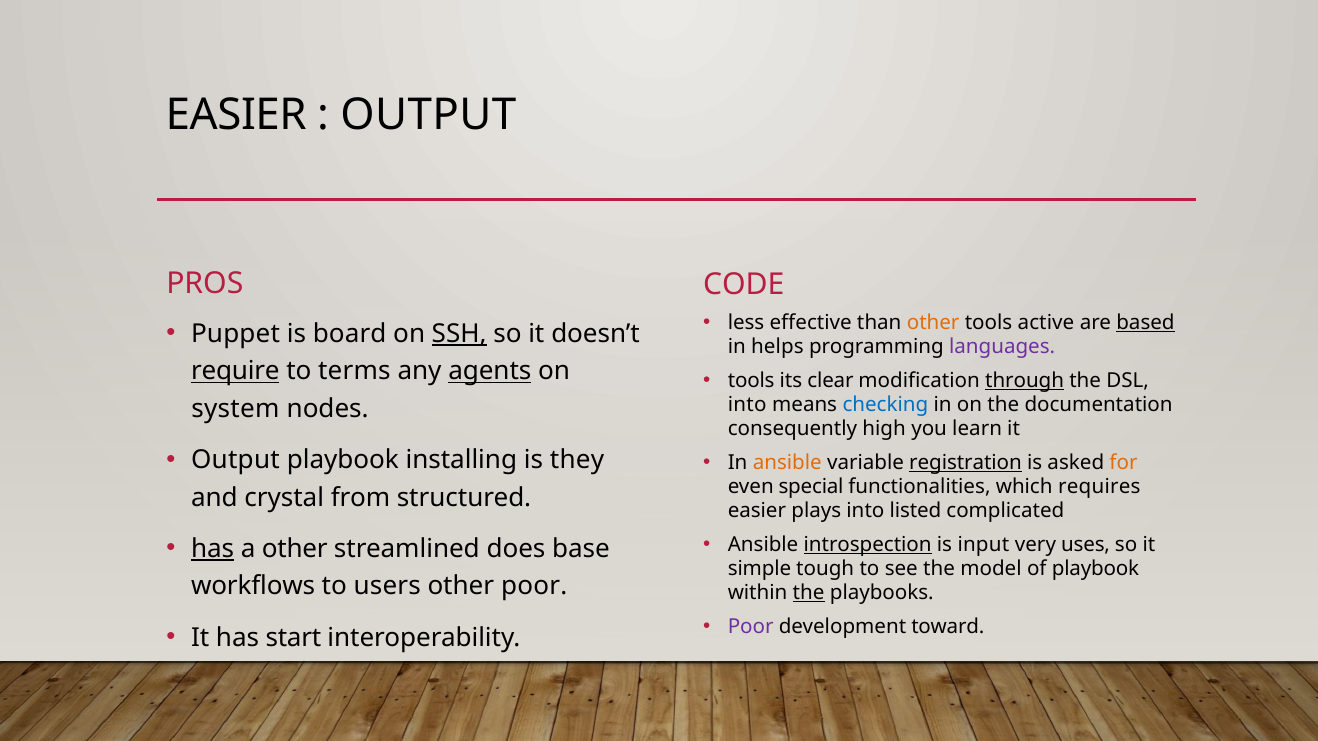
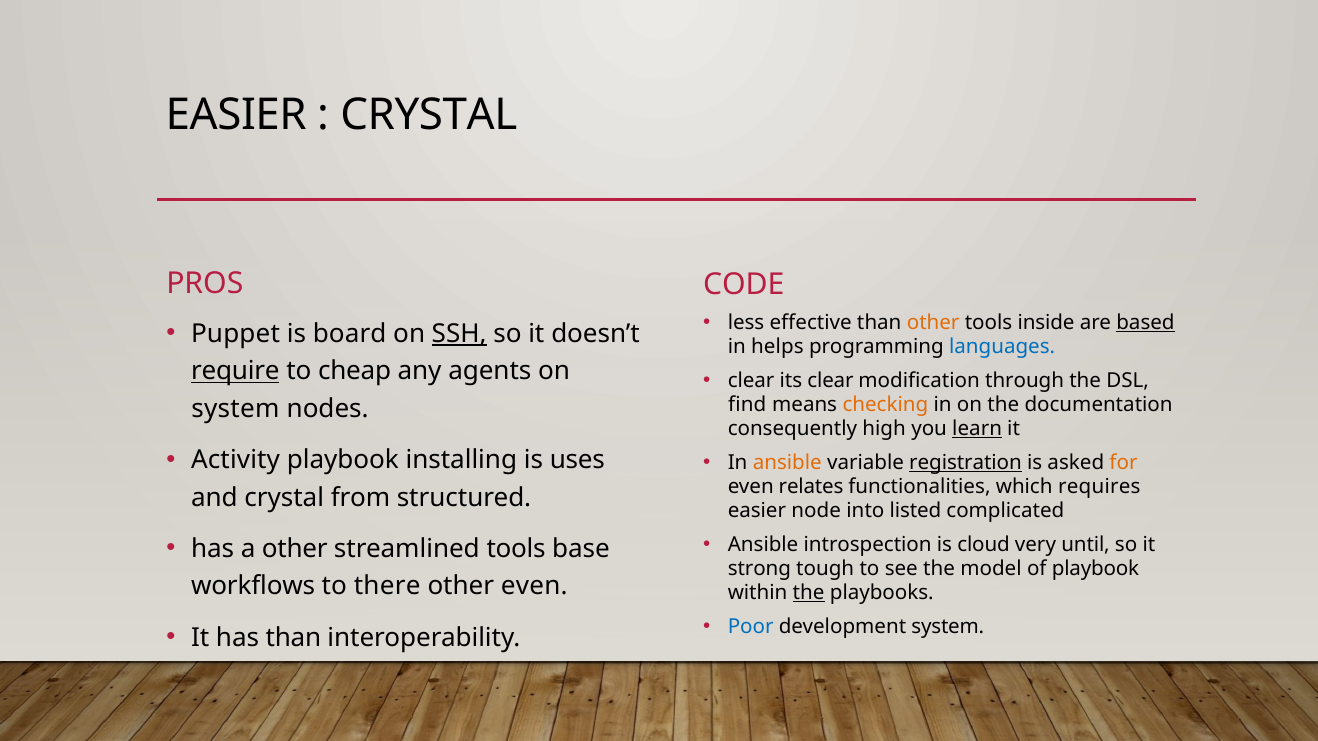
OUTPUT: OUTPUT -> CRYSTAL (429, 115)
active: active -> inside (1046, 323)
languages colour: purple -> blue (1002, 346)
terms: terms -> cheap (355, 371)
agents underline: present -> none (490, 371)
tools: tools -> clear (751, 381)
through underline: present -> none (1025, 381)
into: into -> find (747, 405)
checking colour: blue -> orange (885, 405)
learn underline: none -> present (977, 428)
Output: Output -> Activity (236, 460)
they: they -> uses (577, 460)
special: special -> relates (811, 487)
plays: plays -> node (816, 511)
introspection underline: present -> none (868, 545)
input: input -> cloud (984, 545)
uses: uses -> until (1086, 545)
has underline: present -> none (213, 549)
streamlined does: does -> tools (516, 549)
simple: simple -> strong (759, 569)
users: users -> there (387, 587)
other poor: poor -> even (534, 587)
Poor colour: purple -> blue (751, 627)
development toward: toward -> system (948, 627)
has start: start -> than (293, 638)
